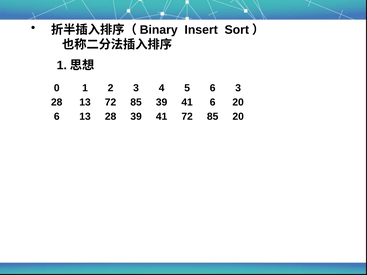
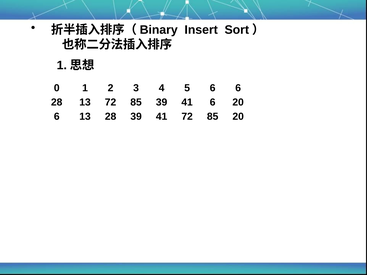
6 3: 3 -> 6 (238, 88)
